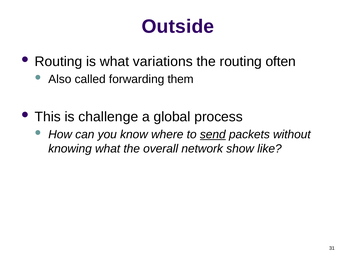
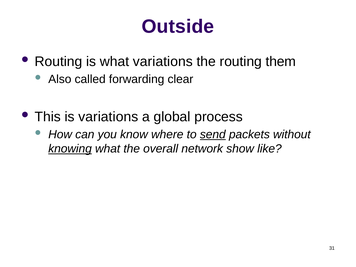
often: often -> them (281, 61)
them: them -> clear (180, 79)
is challenge: challenge -> variations (108, 117)
knowing underline: none -> present (70, 149)
